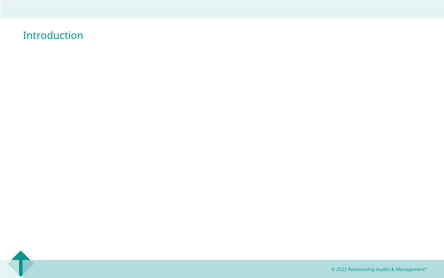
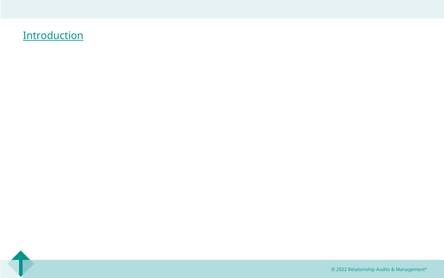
Introduction underline: none -> present (53, 36)
